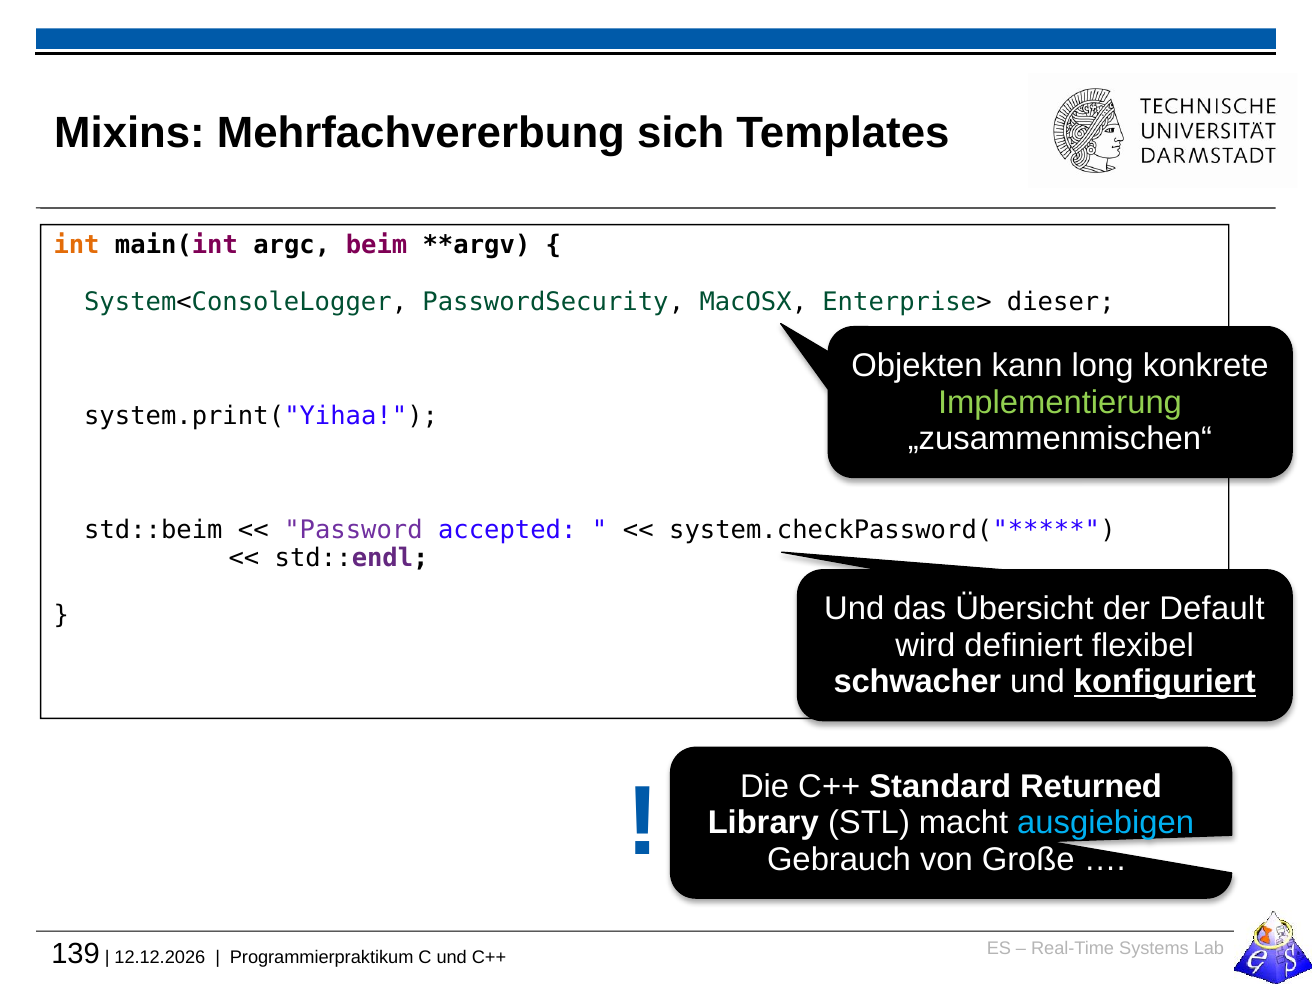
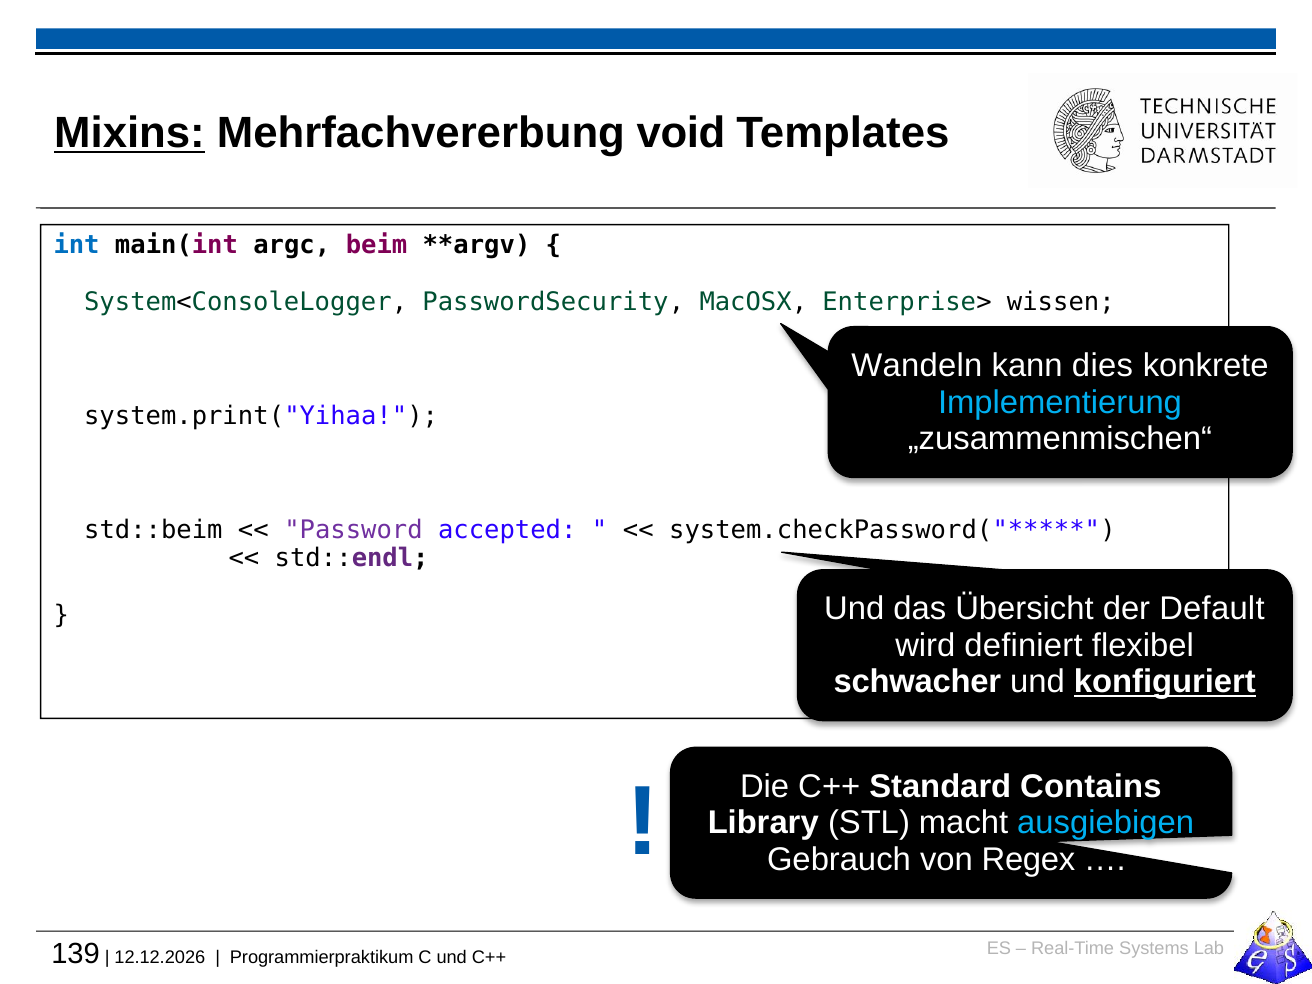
Mixins underline: none -> present (129, 133)
sich: sich -> void (681, 133)
int colour: orange -> blue (77, 245)
dieser: dieser -> wissen (1061, 302)
Objekten: Objekten -> Wandeln (917, 366)
long: long -> dies (1103, 366)
Implementierung colour: light green -> light blue (1060, 402)
Returned: Returned -> Contains (1091, 786)
Große: Große -> Regex (1028, 859)
